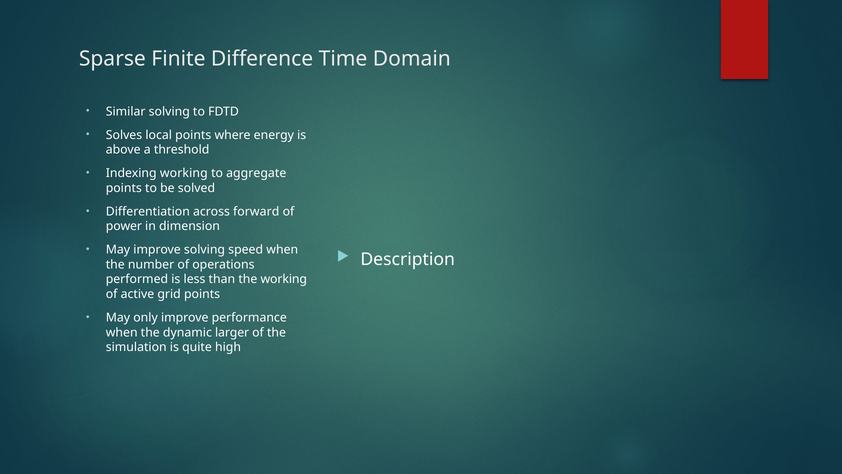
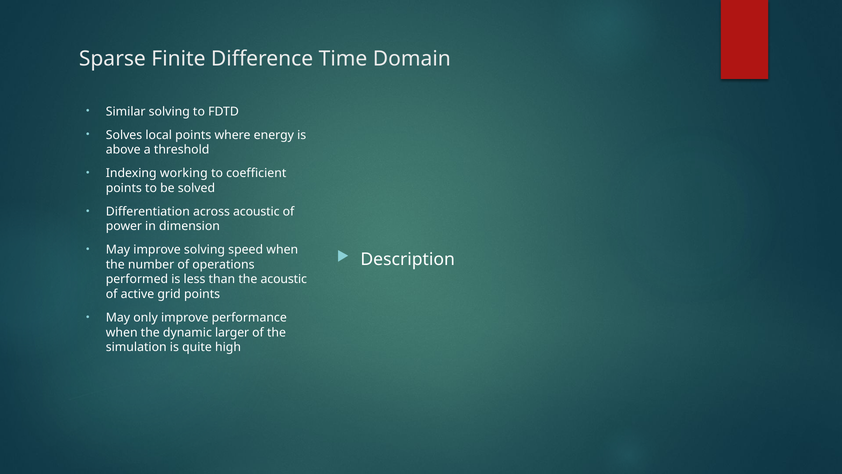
aggregate: aggregate -> coefficient (256, 173)
across forward: forward -> acoustic (256, 211)
the working: working -> acoustic (284, 279)
